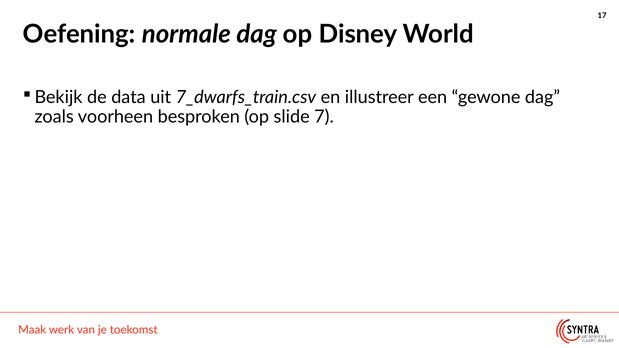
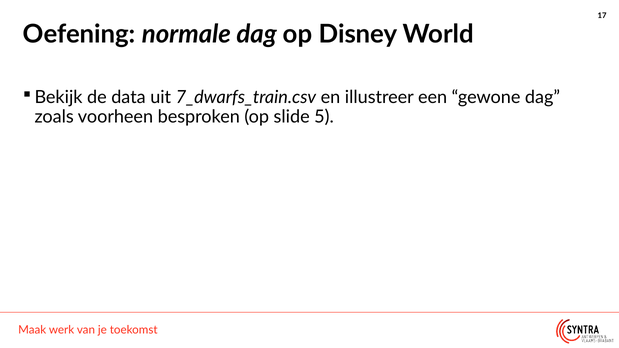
7: 7 -> 5 (324, 117)
